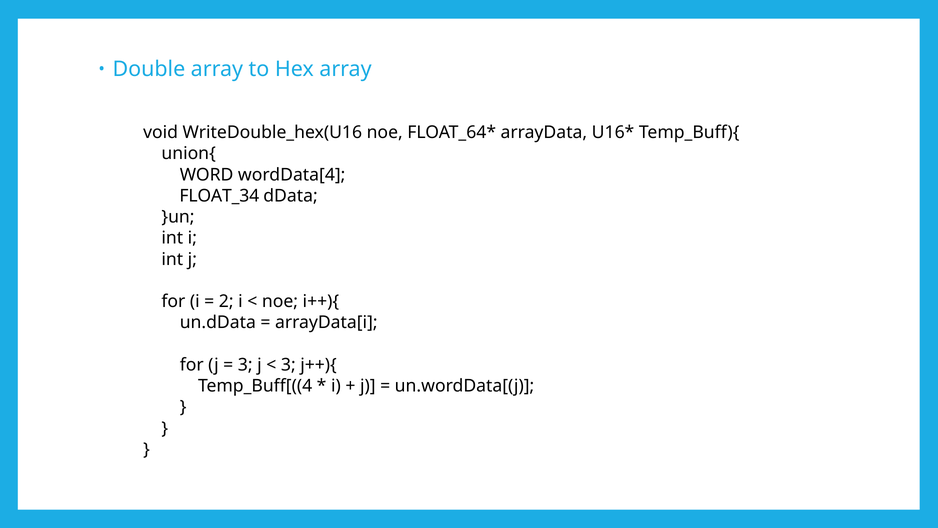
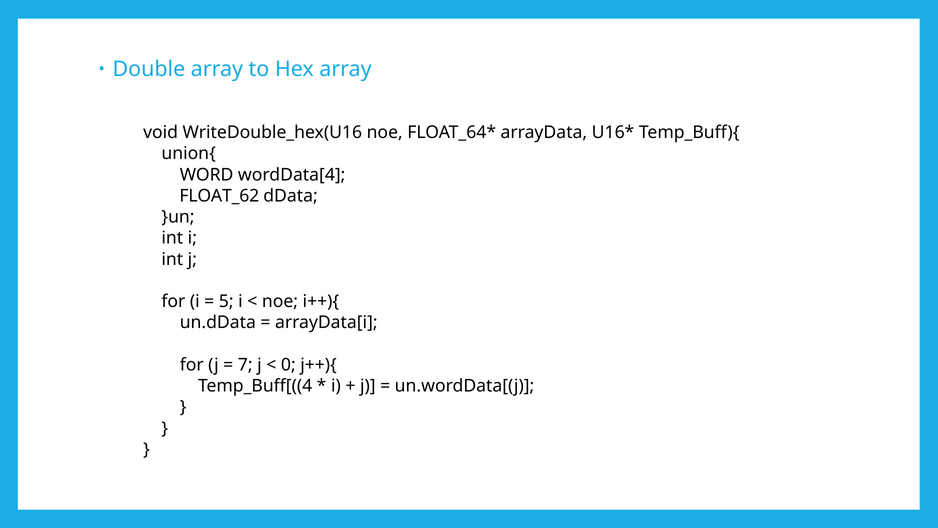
FLOAT_34: FLOAT_34 -> FLOAT_62 (219, 196)
2: 2 -> 5 (226, 301)
3: 3 -> 7 (245, 365)
3: 3 -> 0 (288, 365)
